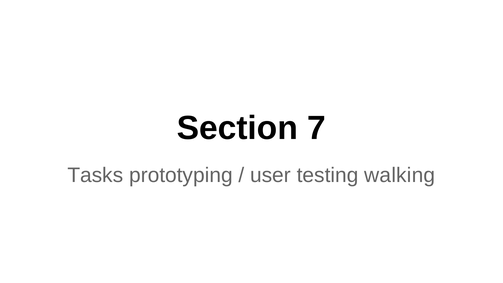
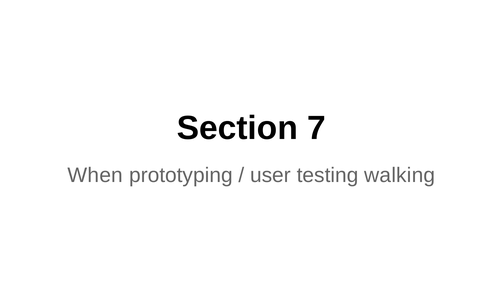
Tasks: Tasks -> When (95, 175)
